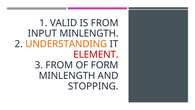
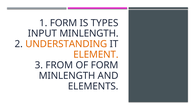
1 VALID: VALID -> FORM (64, 23)
IS FROM: FROM -> TYPES (105, 23)
ELEMENT colour: red -> orange (96, 54)
STOPPING: STOPPING -> ELEMENTS (93, 86)
